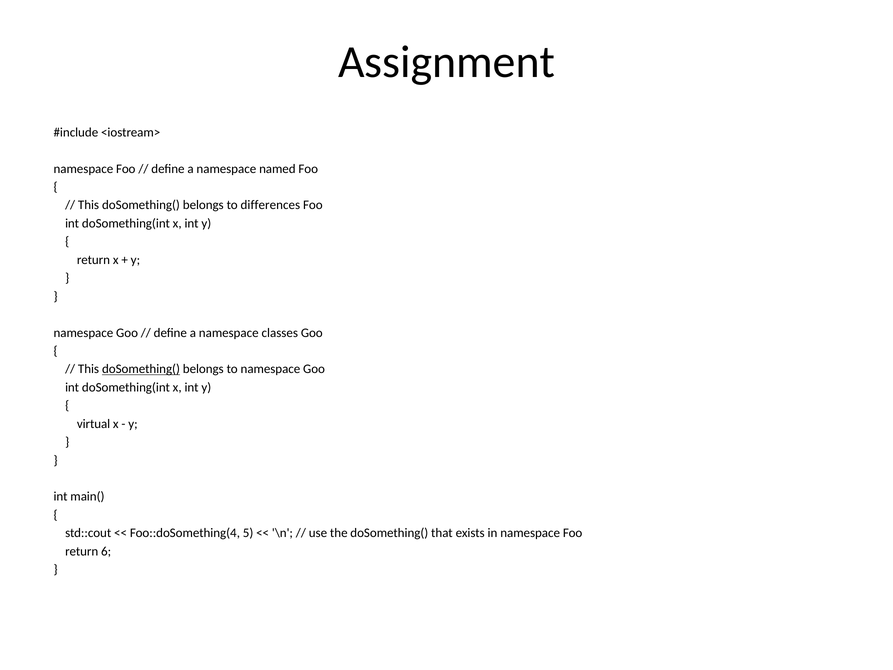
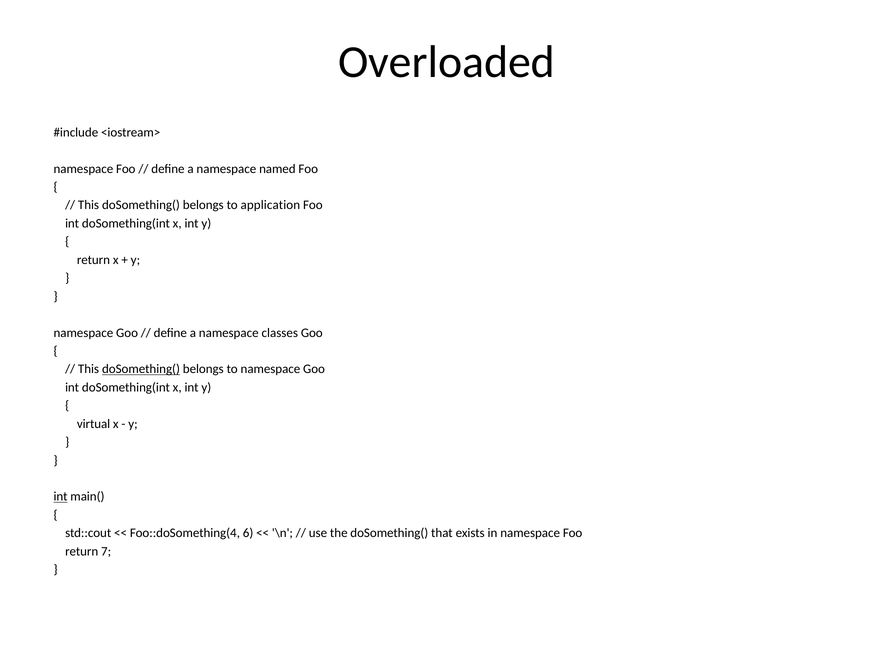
Assignment: Assignment -> Overloaded (446, 62)
differences: differences -> application (270, 205)
int underline: none -> present (61, 496)
5: 5 -> 6 (248, 533)
6: 6 -> 7 (106, 551)
